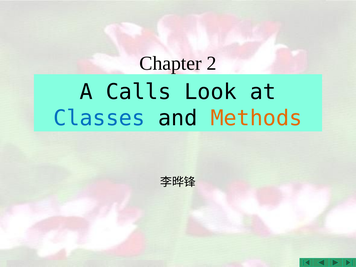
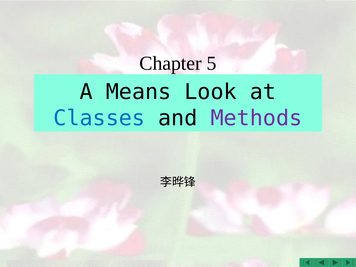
2: 2 -> 5 (212, 63)
Calls: Calls -> Means (139, 92)
Methods colour: orange -> purple (256, 118)
